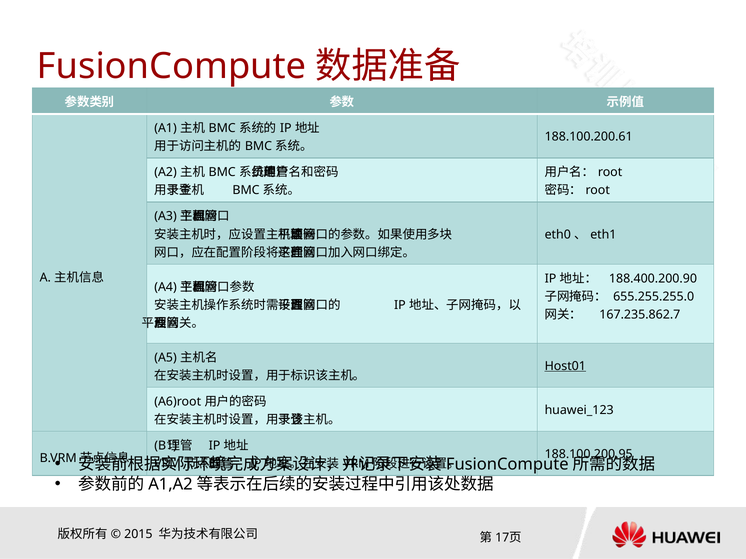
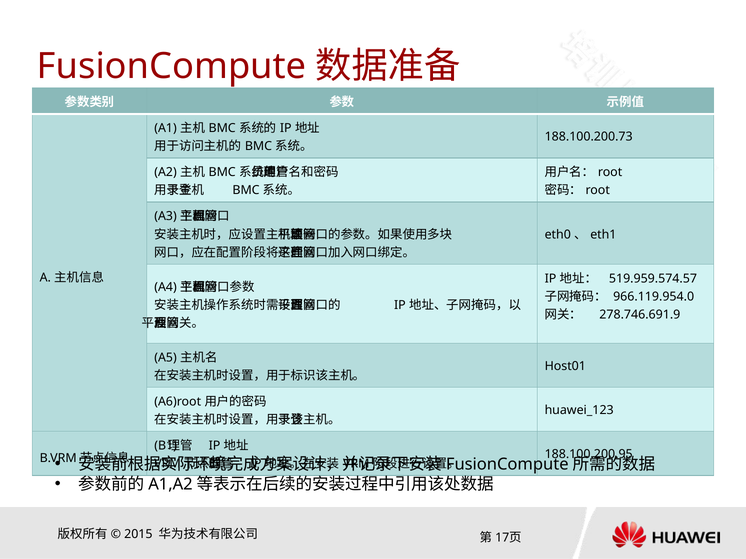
188.100.200.61: 188.100.200.61 -> 188.100.200.73 (589, 137)
188.400.200.90: 188.400.200.90 -> 519.959.574.57 (653, 279)
655.255.255.0: 655.255.255.0 -> 966.119.954.0 (654, 297)
167.235.862.7: 167.235.862.7 -> 278.746.691.9 (640, 315)
Host01 underline: present -> none (565, 366)
